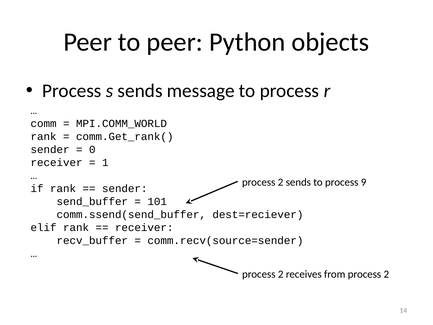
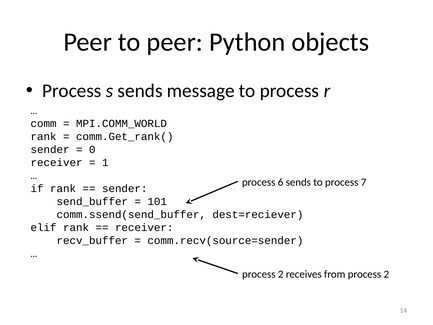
2: 2 -> 6 (281, 182)
9: 9 -> 7 (364, 182)
